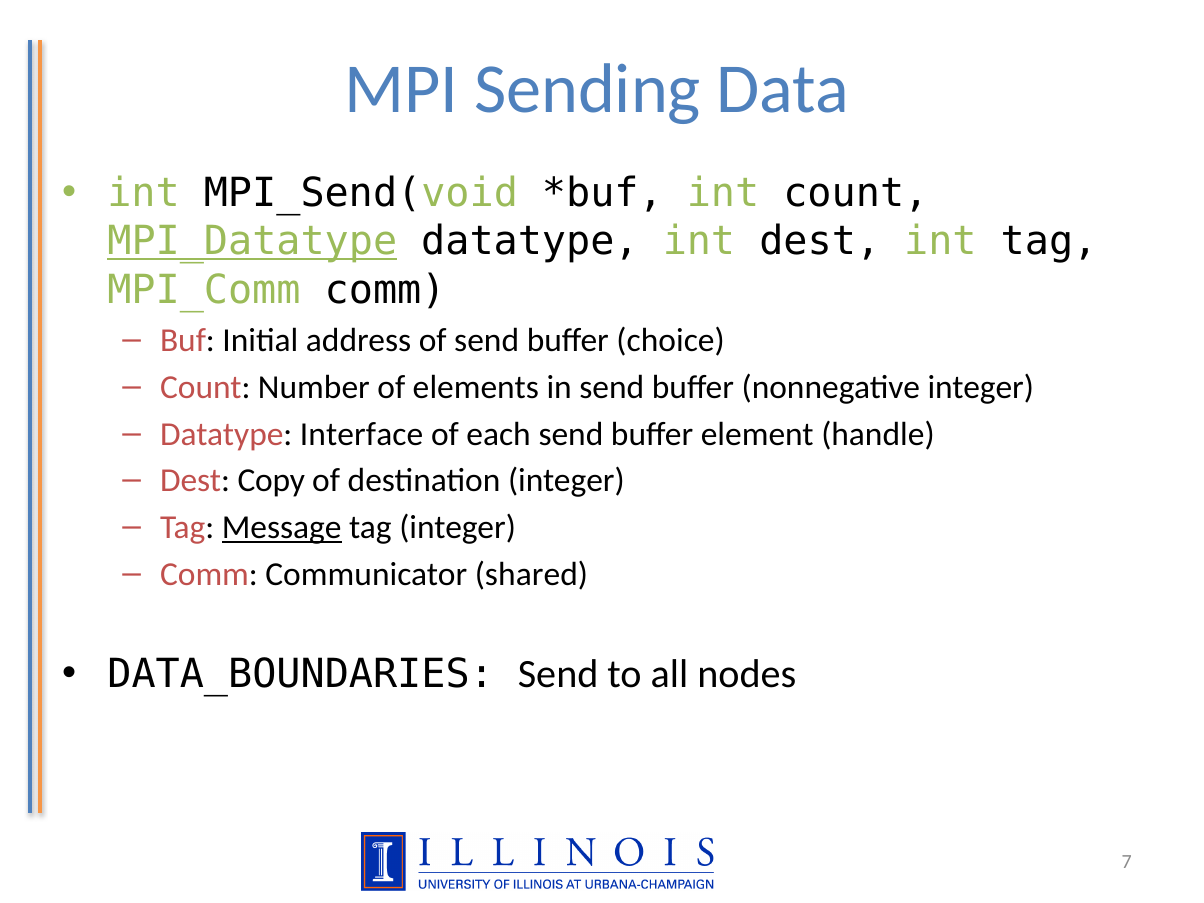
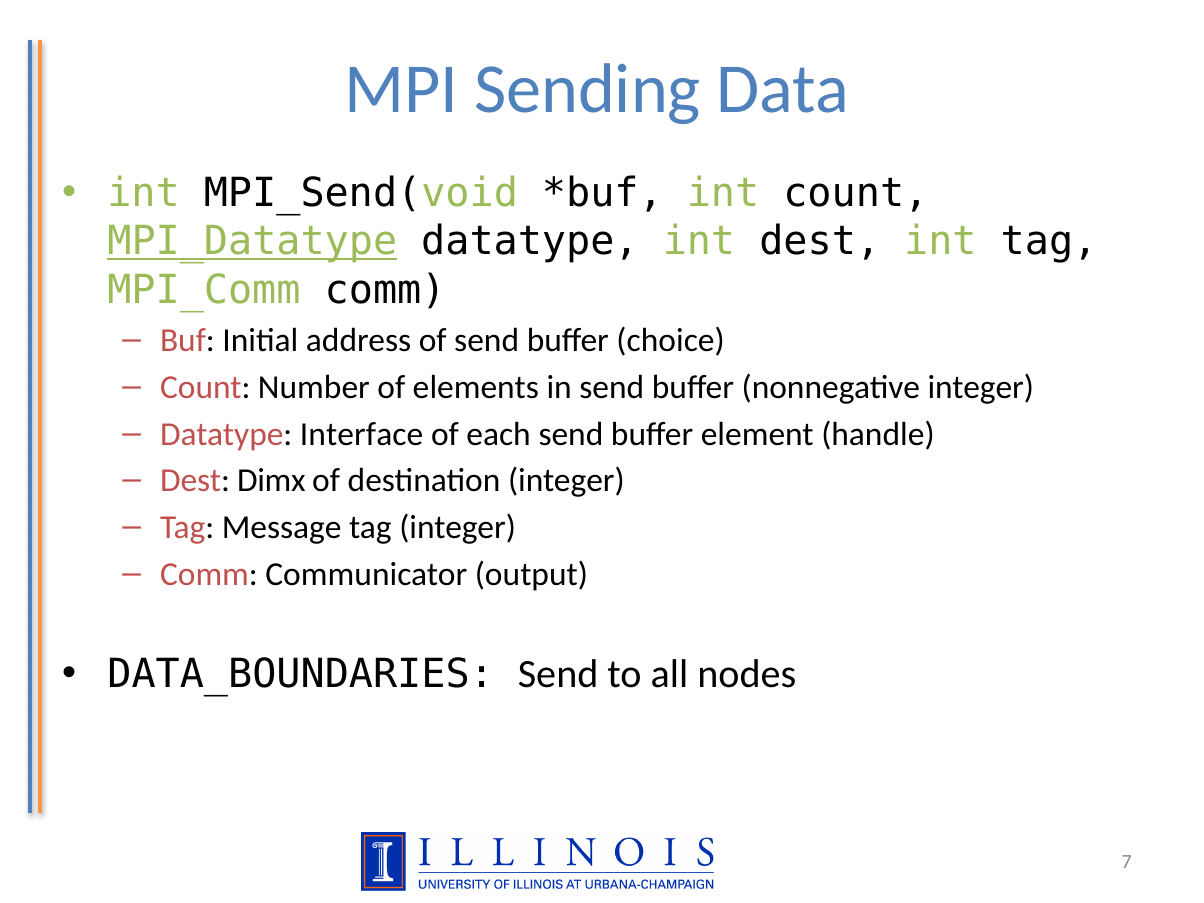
Copy: Copy -> Dimx (271, 481)
Message underline: present -> none (282, 528)
shared: shared -> output (531, 575)
